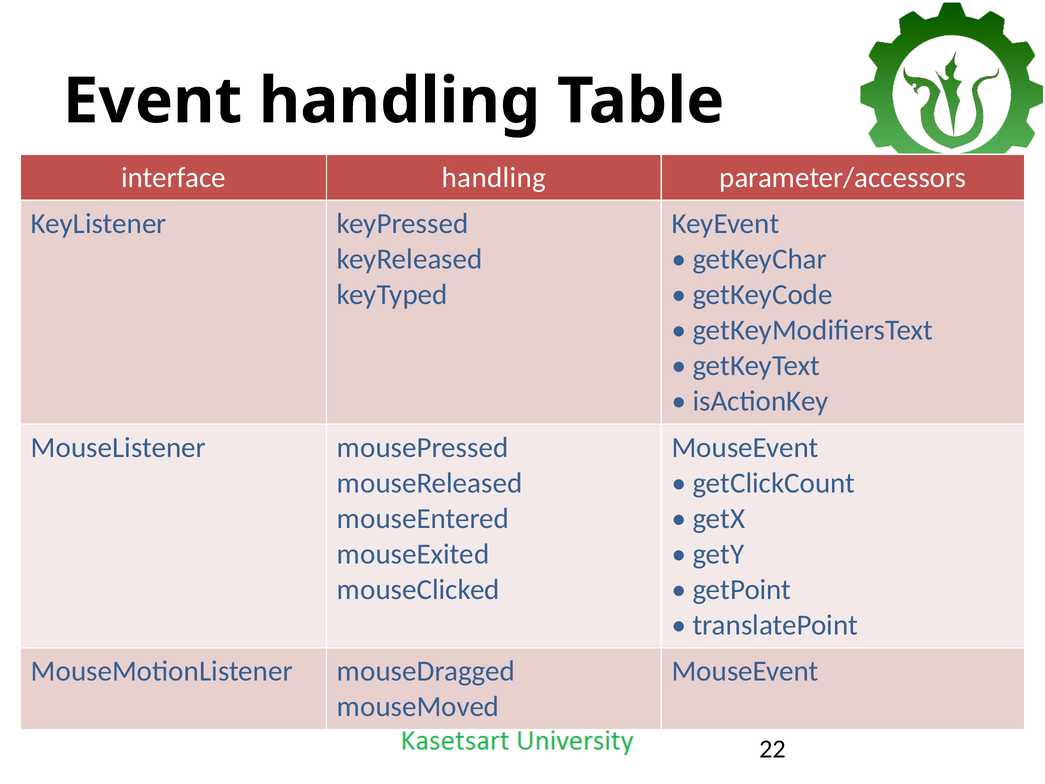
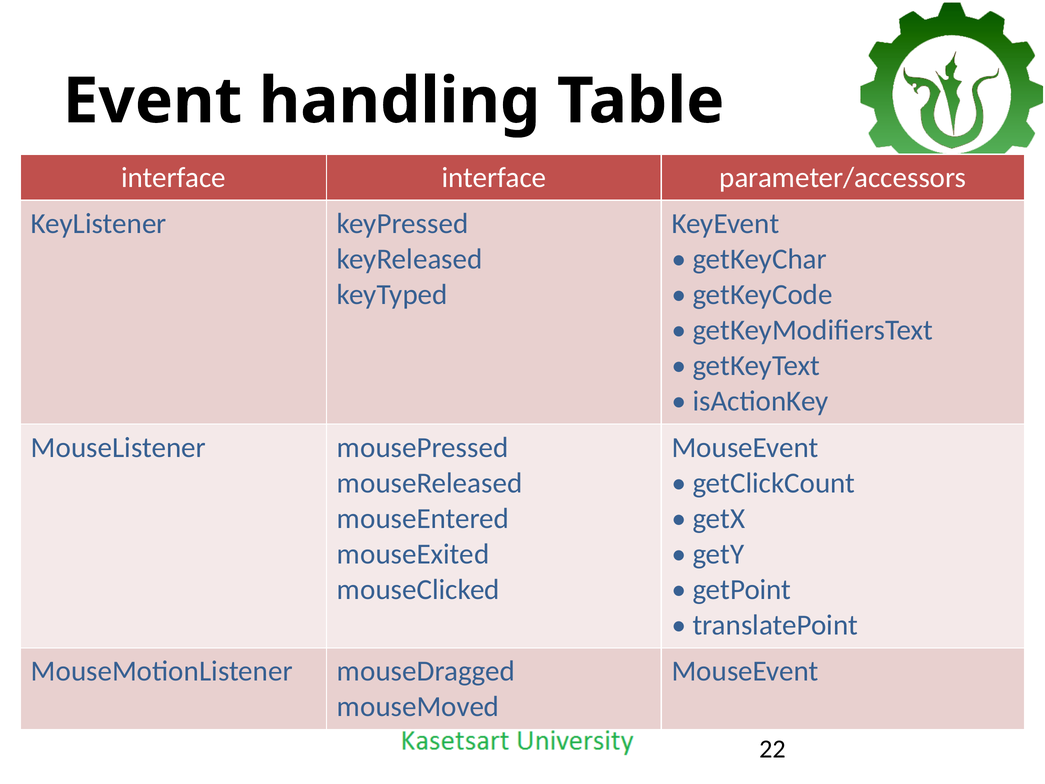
interface handling: handling -> interface (494, 177)
